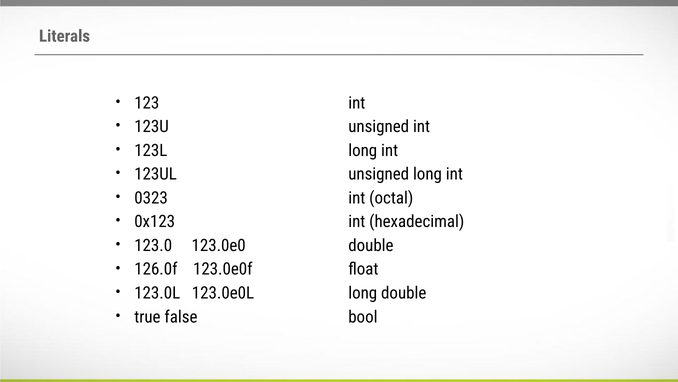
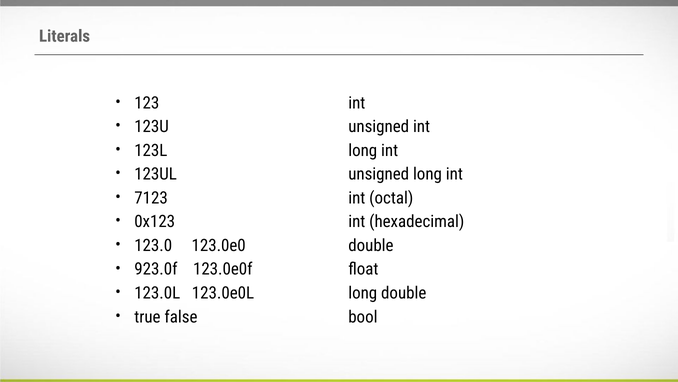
0323: 0323 -> 7123 (151, 198)
126.0f: 126.0f -> 923.0f (156, 269)
